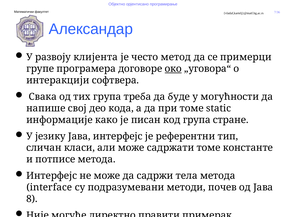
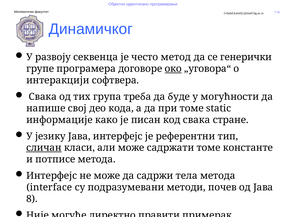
Александар: Александар -> Динамичког (91, 29)
клијента: клијента -> секвенца (96, 57)
примерци: примерци -> генерички (246, 57)
код група: група -> свака (197, 120)
сличан underline: none -> present (44, 148)
